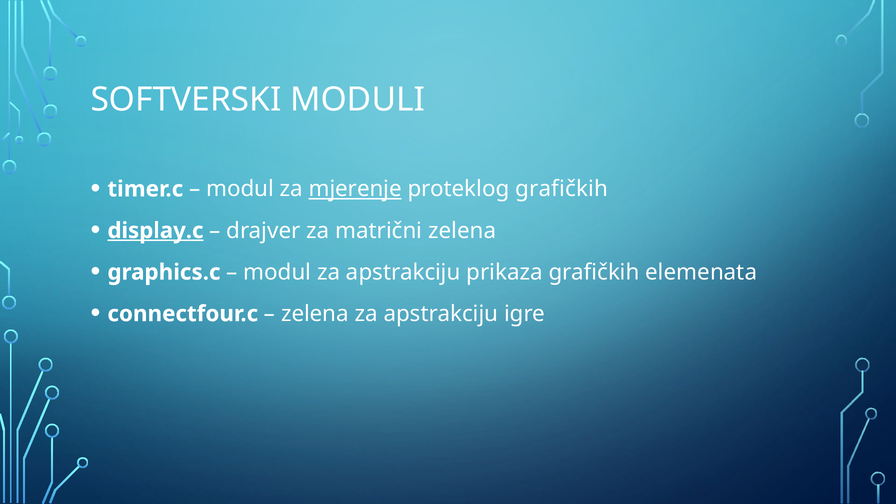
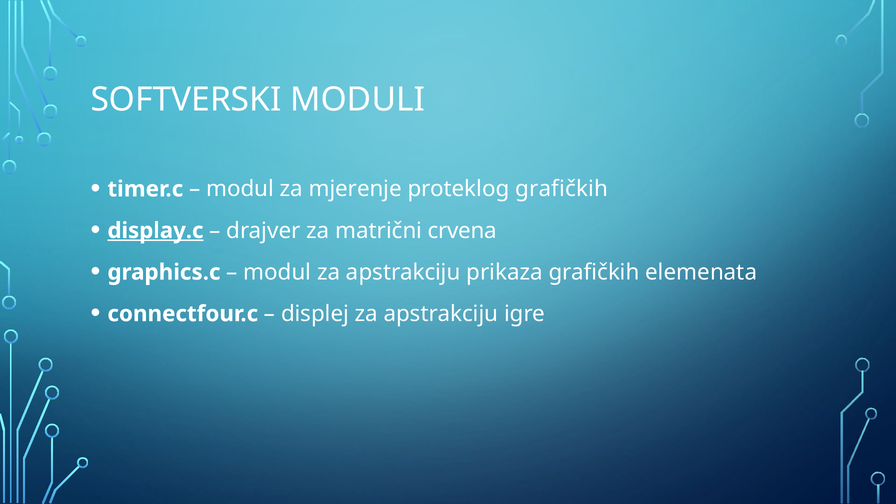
mjerenje underline: present -> none (355, 189)
matrični zelena: zelena -> crvena (462, 231)
zelena: zelena -> displej (315, 314)
